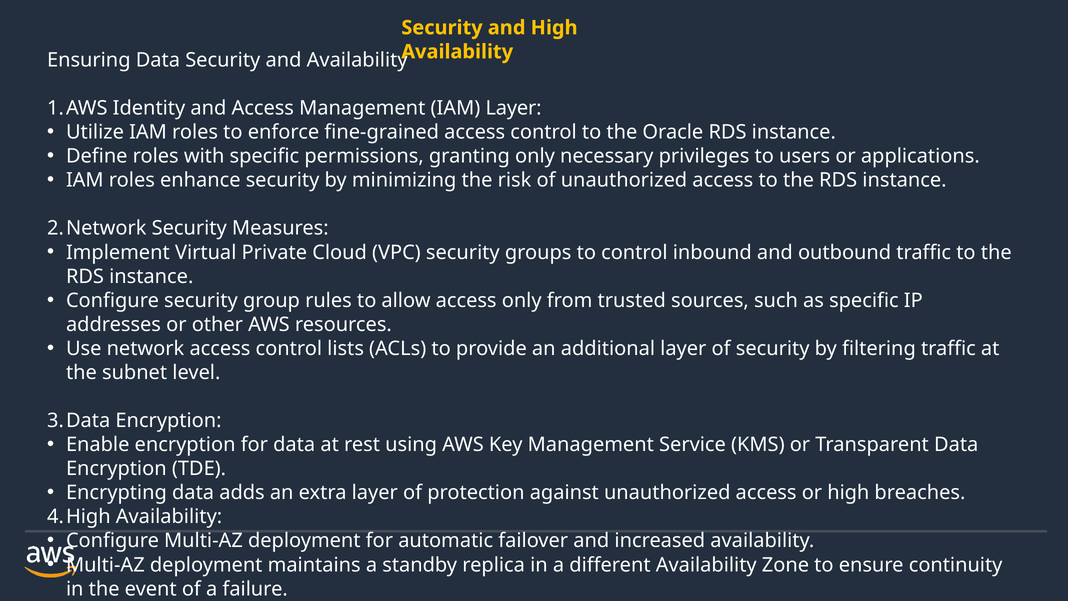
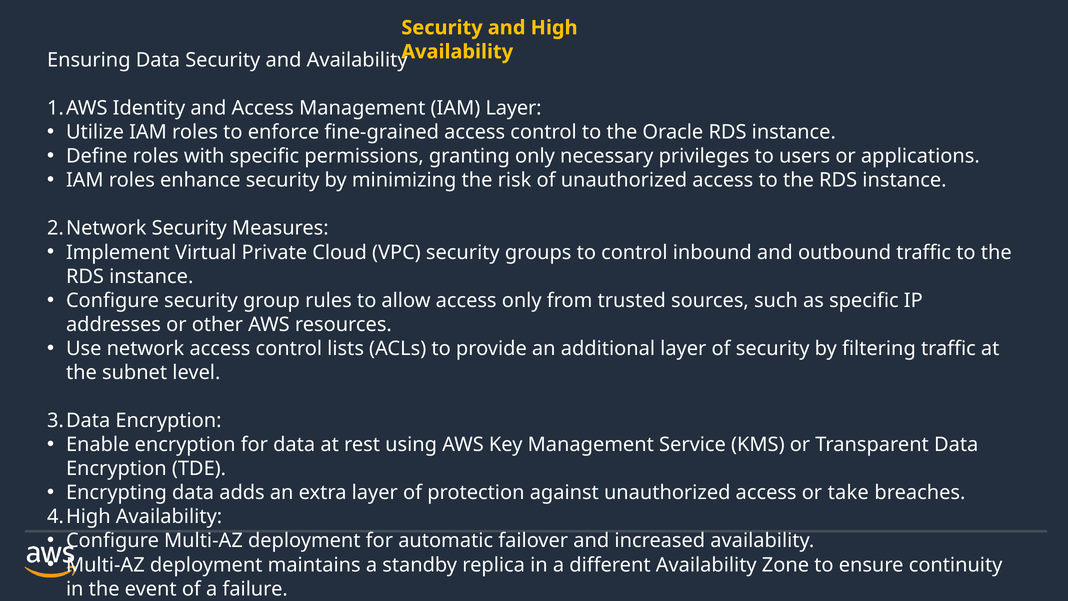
or high: high -> take (848, 493)
